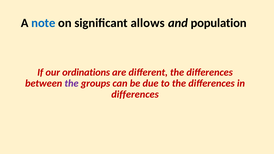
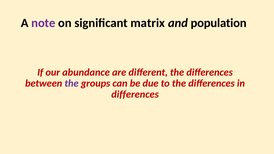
note colour: blue -> purple (43, 23)
allows: allows -> matrix (148, 23)
ordinations: ordinations -> abundance (86, 72)
